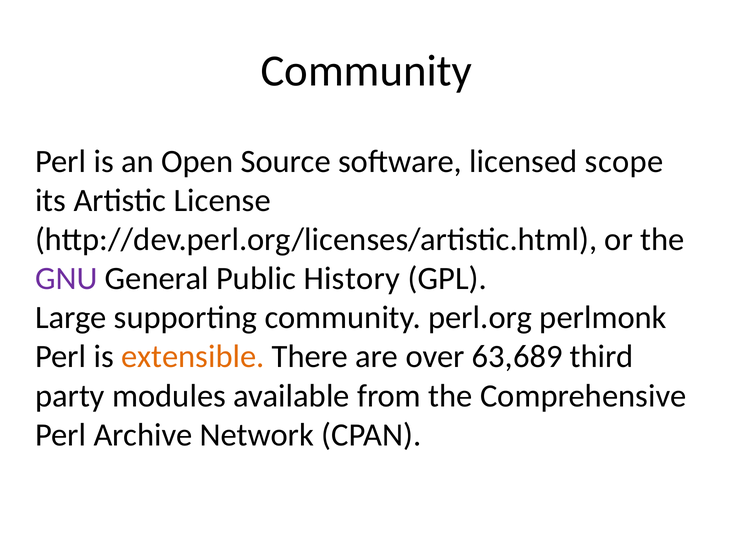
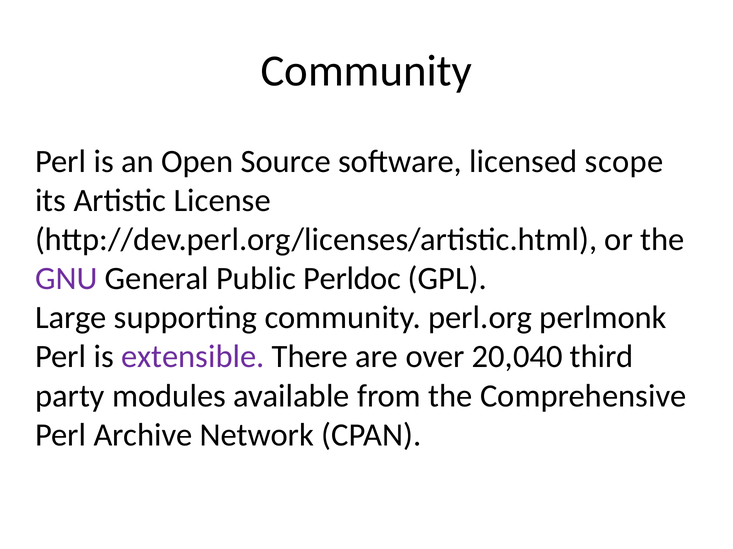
History: History -> Perldoc (352, 279)
extensible colour: orange -> purple (193, 357)
63,689: 63,689 -> 20,040 (517, 357)
